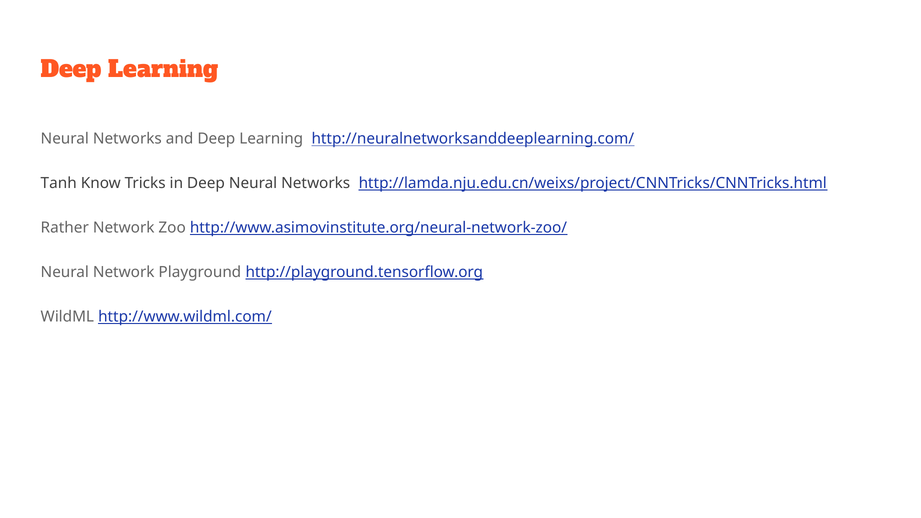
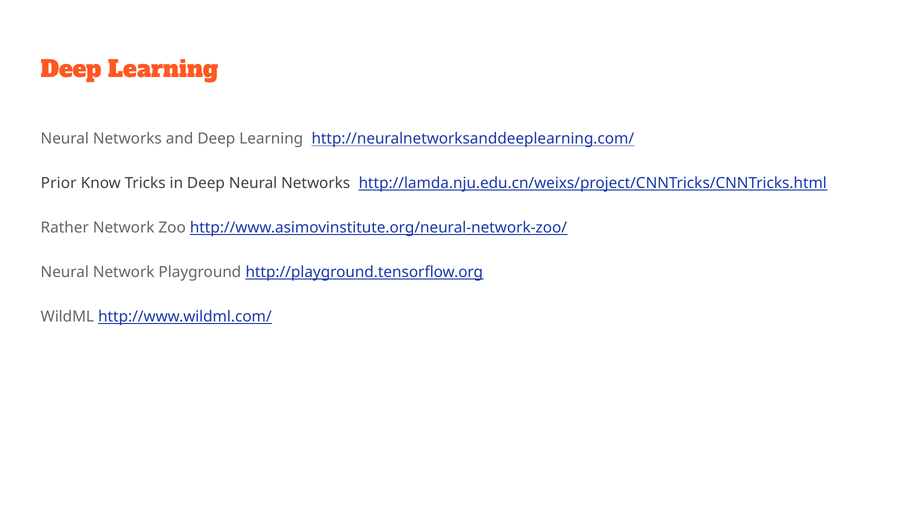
Tanh: Tanh -> Prior (59, 183)
